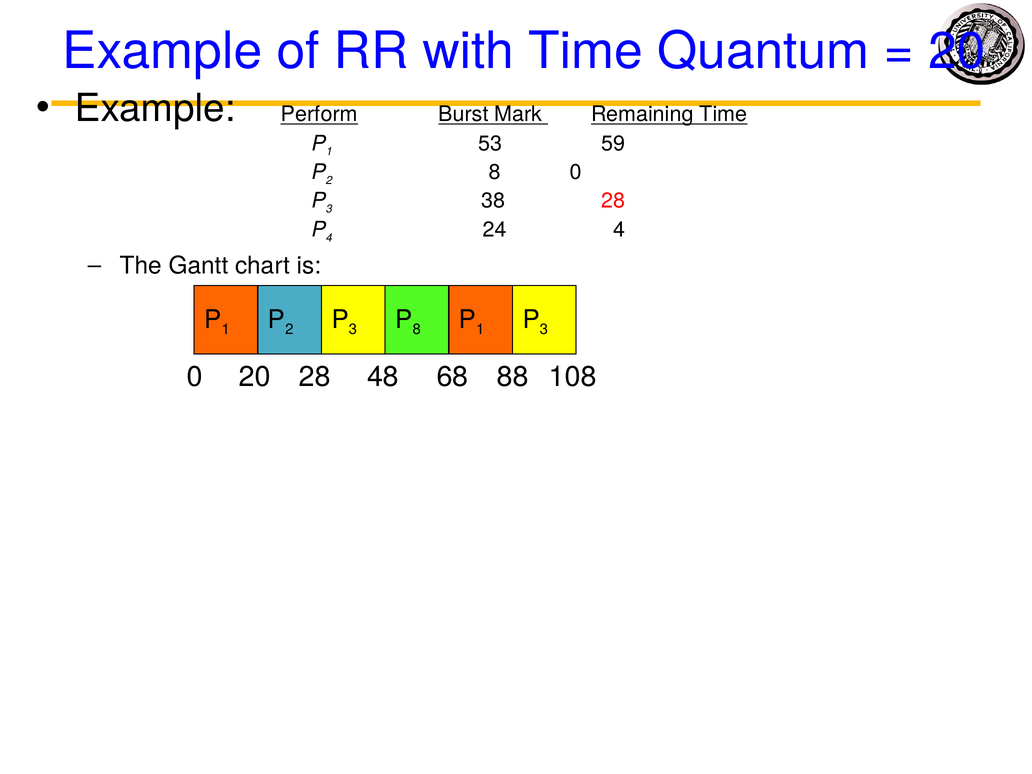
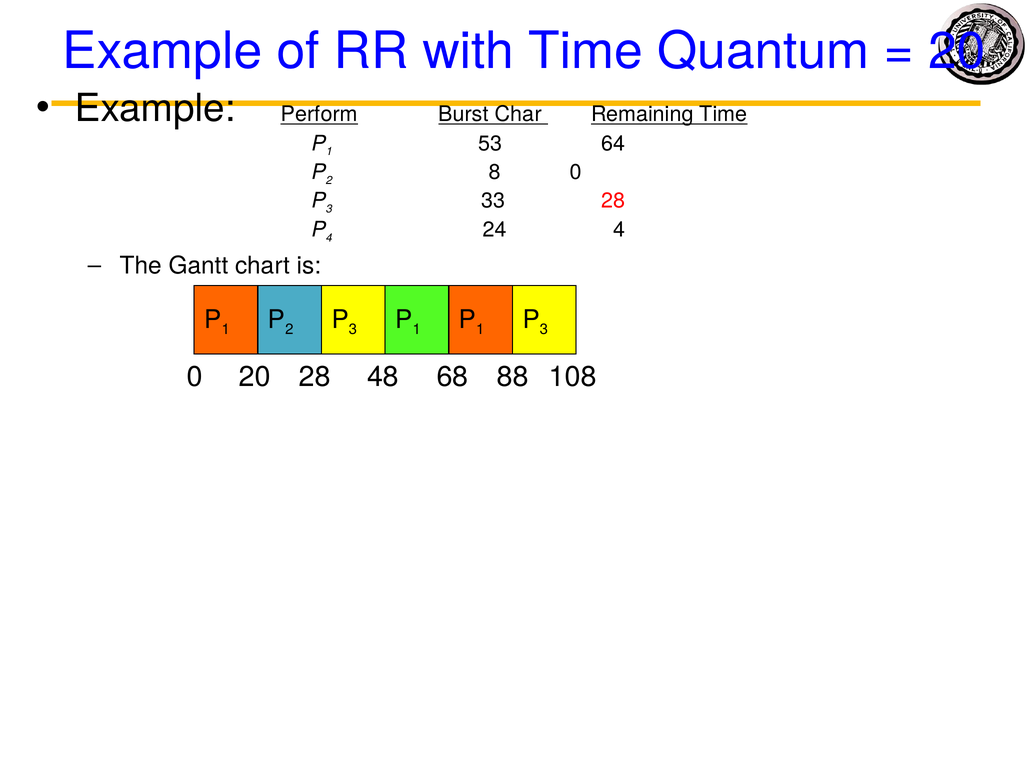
Mark: Mark -> Char (518, 114)
59: 59 -> 64 (613, 143)
38: 38 -> 33 (493, 201)
8: 8 -> 1 (417, 330)
